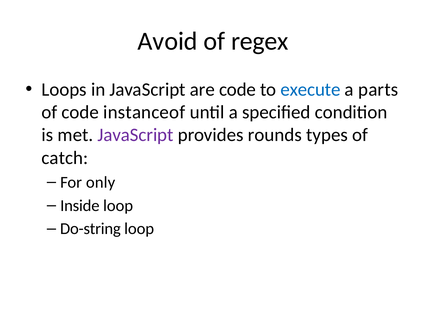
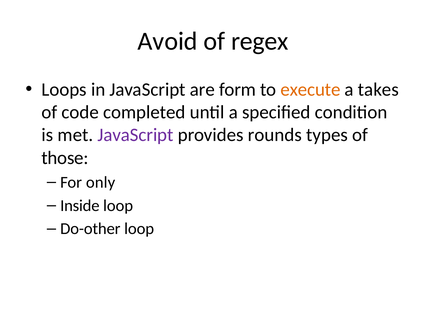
are code: code -> form (238, 89)
execute colour: blue -> orange (310, 89)
parts: parts -> takes (378, 89)
instanceof: instanceof -> completed (144, 112)
catch: catch -> those (65, 158)
Do-string: Do-string -> Do-other (90, 228)
